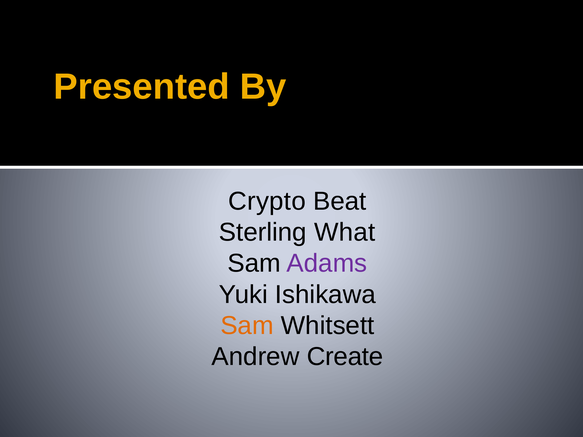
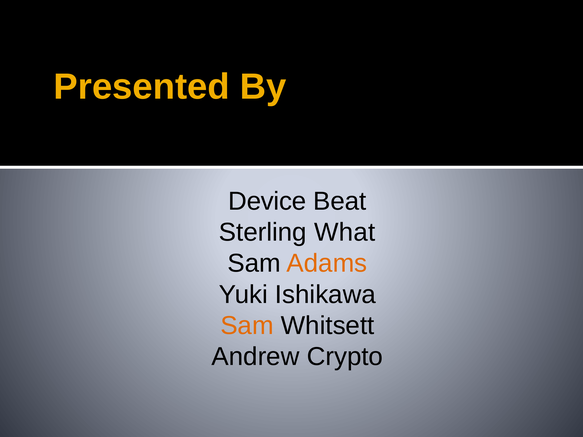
Crypto: Crypto -> Device (267, 201)
Adams colour: purple -> orange (327, 264)
Create: Create -> Crypto (345, 357)
